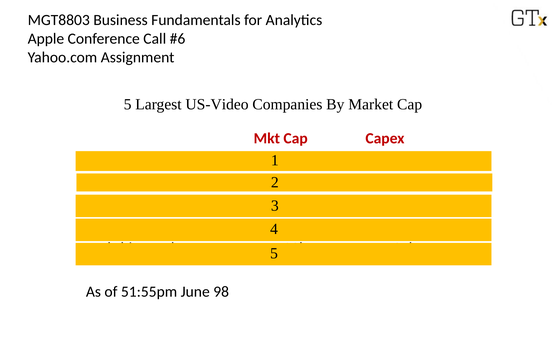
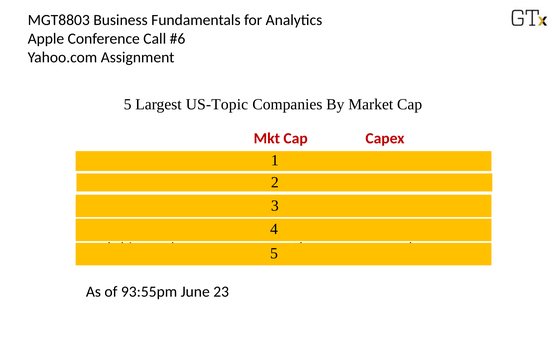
US-Video: US-Video -> US-Topic (217, 104)
51:55pm: 51:55pm -> 93:55pm (149, 292)
98: 98 -> 23 (221, 292)
